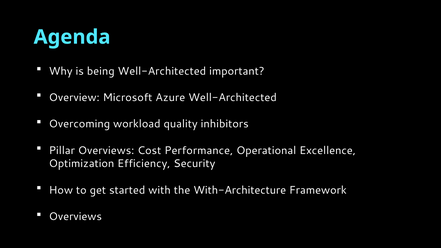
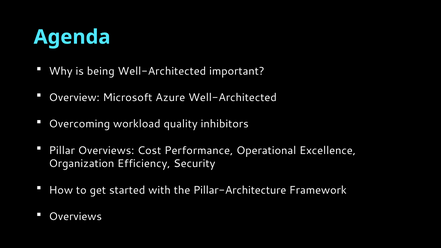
Optimization: Optimization -> Organization (82, 164)
With-Architecture: With-Architecture -> Pillar-Architecture (240, 190)
